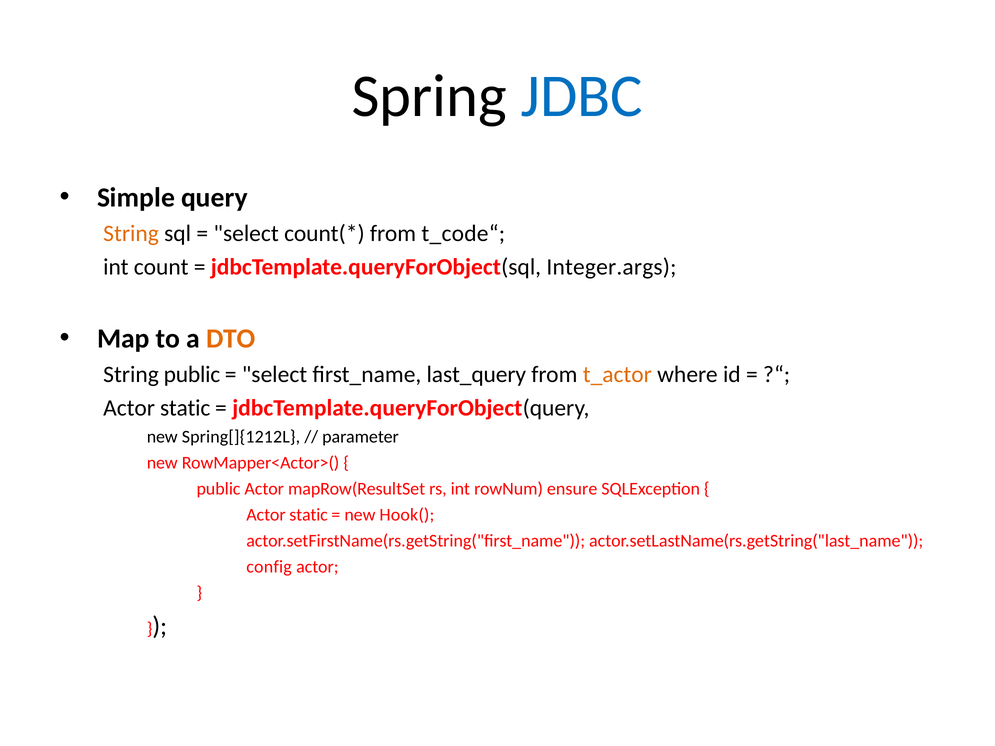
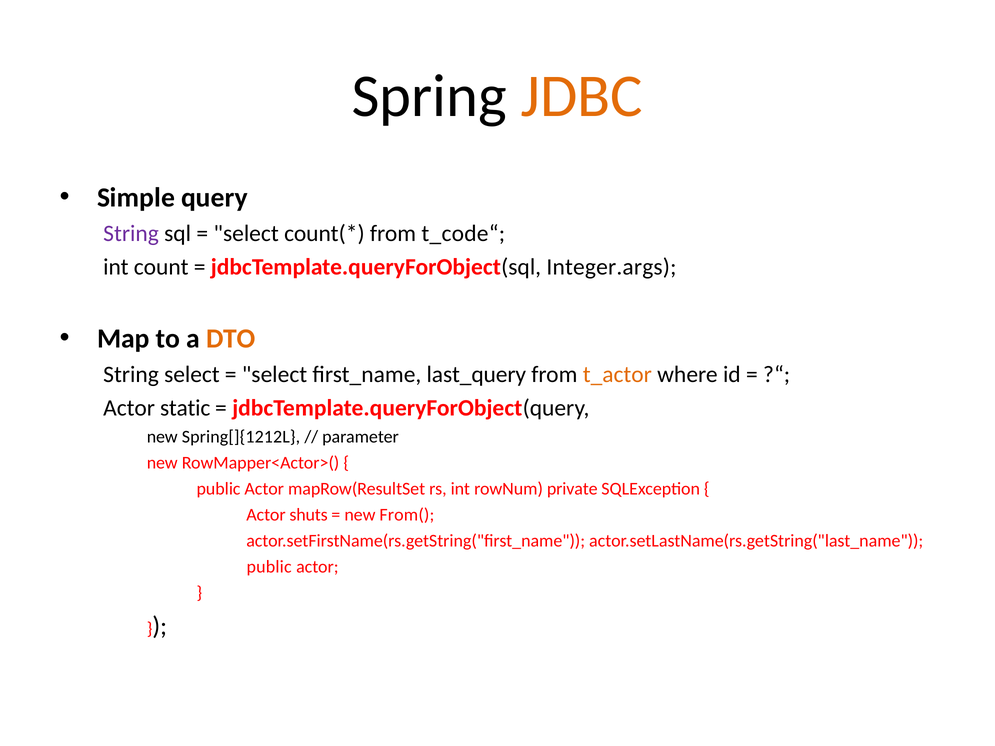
JDBC colour: blue -> orange (582, 96)
String colour: orange -> purple (131, 234)
String public: public -> select (192, 375)
ensure: ensure -> private (572, 489)
static: static -> shuts (309, 515)
Hook(: Hook( -> From( (407, 515)
config: config -> public (269, 567)
